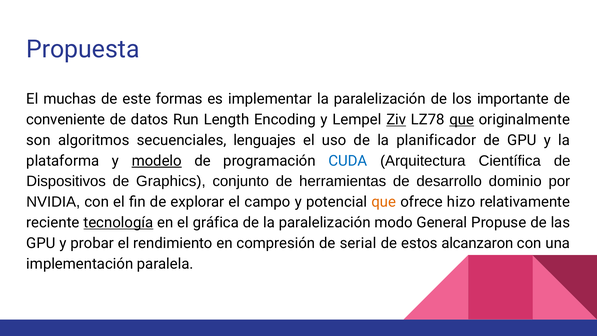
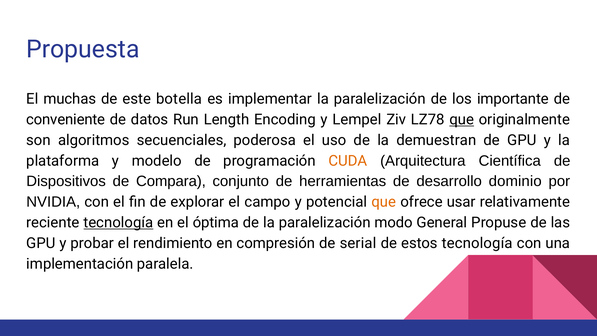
formas: formas -> botella (179, 99)
Ziv underline: present -> none (396, 120)
lenguajes: lenguajes -> poderosa (265, 140)
planificador: planificador -> demuestran (436, 140)
modelo underline: present -> none (157, 161)
CUDA colour: blue -> orange (348, 161)
Graphics: Graphics -> Compara (171, 181)
hizo: hizo -> usar (461, 202)
gráfica: gráfica -> óptima (216, 222)
estos alcanzaron: alcanzaron -> tecnología (477, 243)
